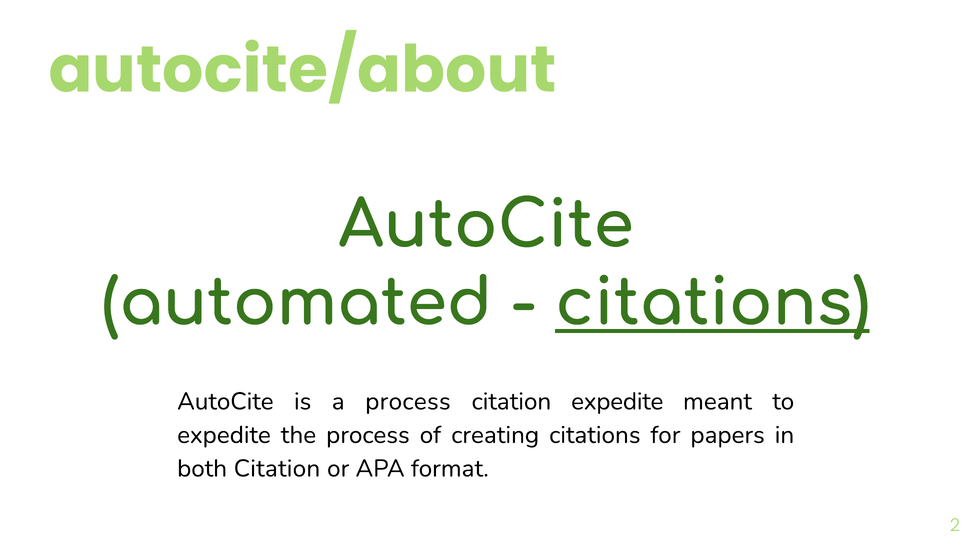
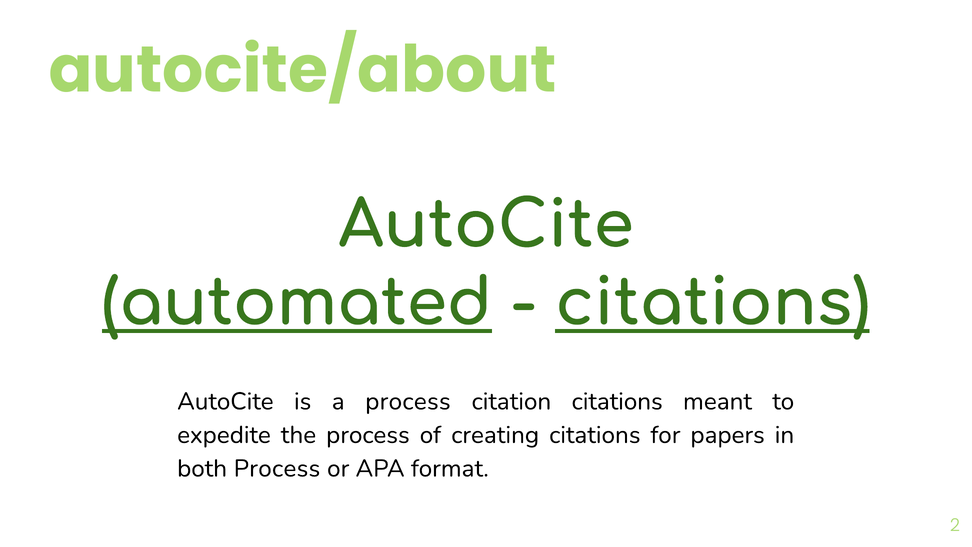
automated underline: none -> present (297, 303)
citation expedite: expedite -> citations (617, 401)
both Citation: Citation -> Process (277, 468)
